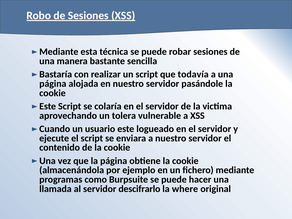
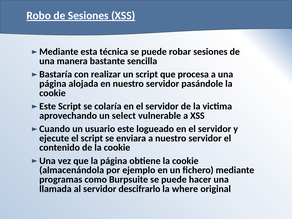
todavía: todavía -> procesa (193, 74)
tolera: tolera -> select (124, 116)
